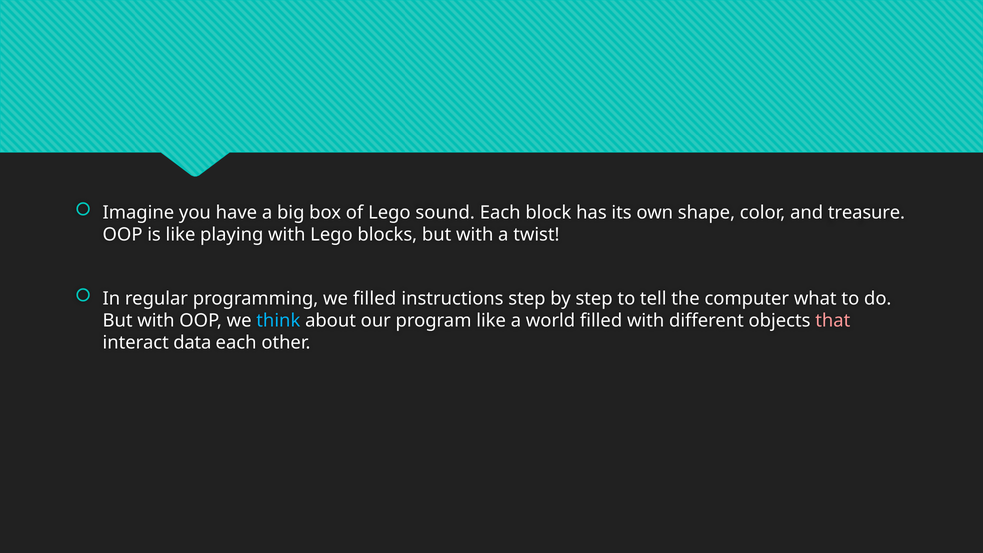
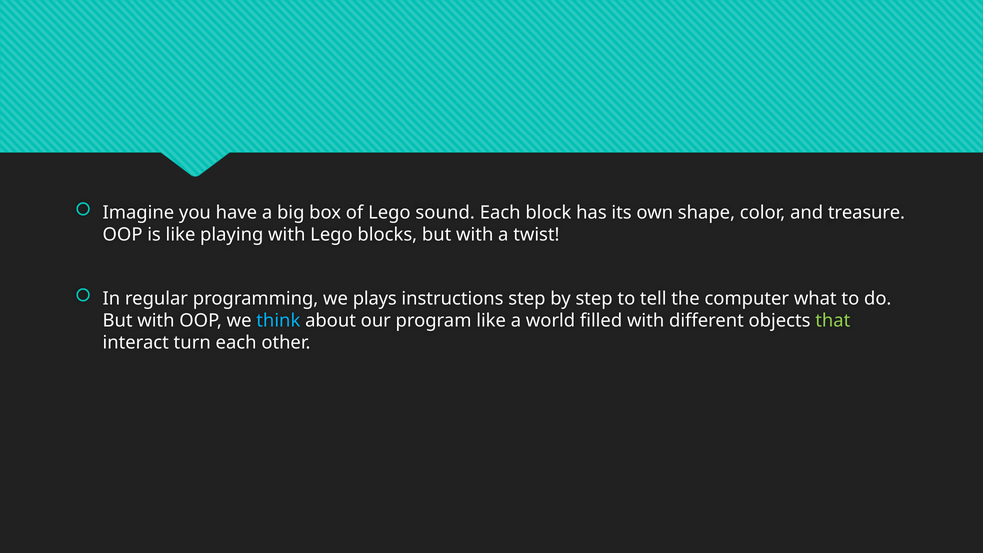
we filled: filled -> plays (375, 299)
that colour: pink -> light green (833, 321)
data: data -> turn (192, 343)
